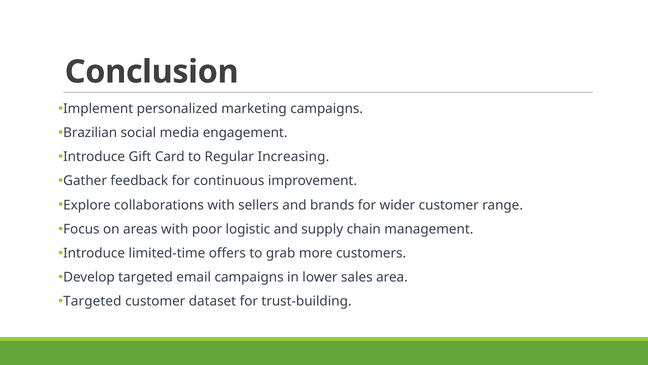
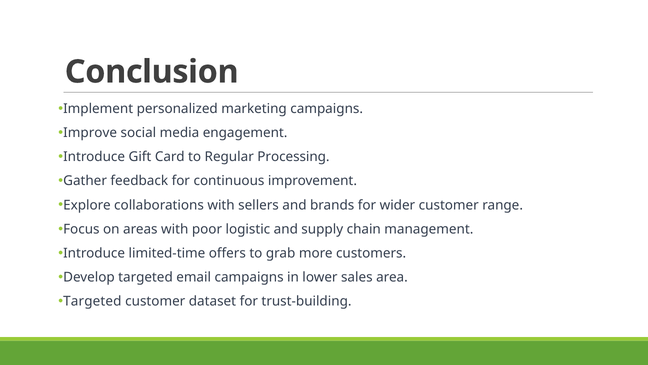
Brazilian: Brazilian -> Improve (90, 133)
Increasing: Increasing -> Processing (293, 157)
